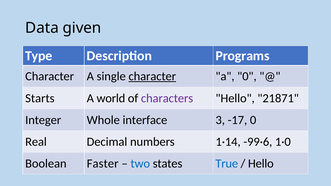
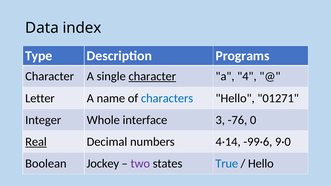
given: given -> index (82, 28)
a 0: 0 -> 4 (247, 76)
Starts: Starts -> Letter (40, 98)
world: world -> name (111, 98)
characters colour: purple -> blue (167, 98)
21871: 21871 -> 01271 (278, 98)
-17: -17 -> -76 (237, 120)
Real underline: none -> present (36, 142)
1·14: 1·14 -> 4·14 (228, 142)
1·0: 1·0 -> 9·0 (283, 142)
Faster: Faster -> Jockey (103, 164)
two colour: blue -> purple (140, 164)
